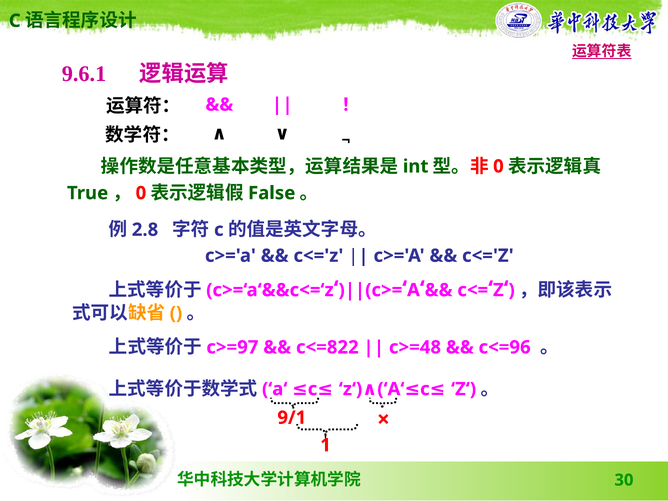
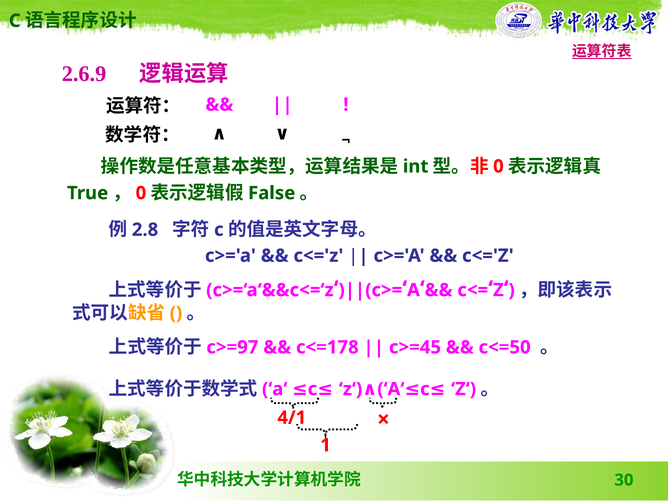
9.6.1: 9.6.1 -> 2.6.9 (84, 74)
c<=822: c<=822 -> c<=178 (327, 347)
c>=48: c>=48 -> c>=45 (415, 347)
c<=96: c<=96 -> c<=50 (505, 347)
9/1: 9/1 -> 4/1 (292, 418)
